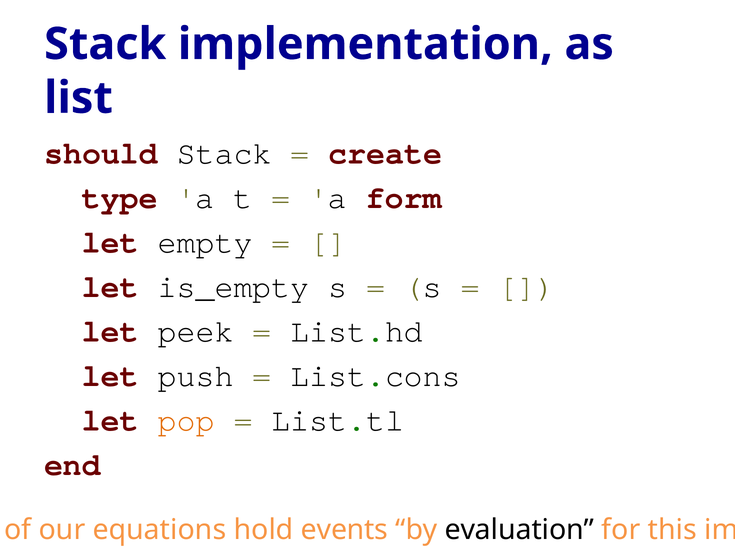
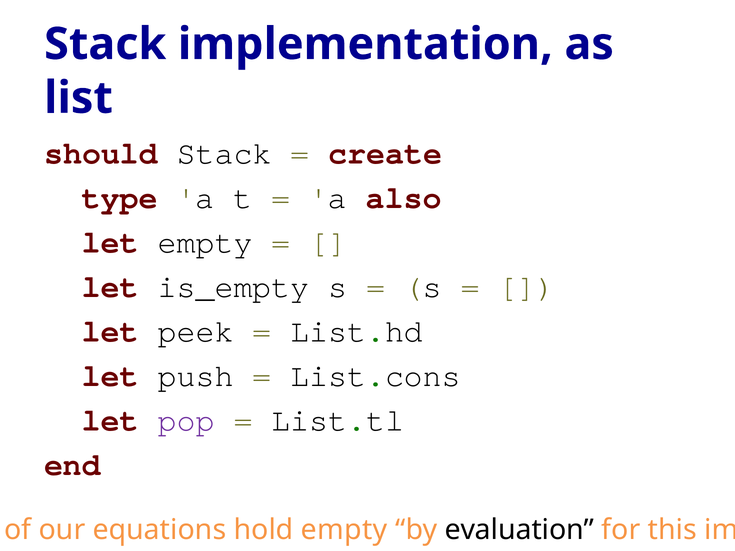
form: form -> also (404, 198)
pop colour: orange -> purple (186, 421)
hold events: events -> empty (344, 530)
